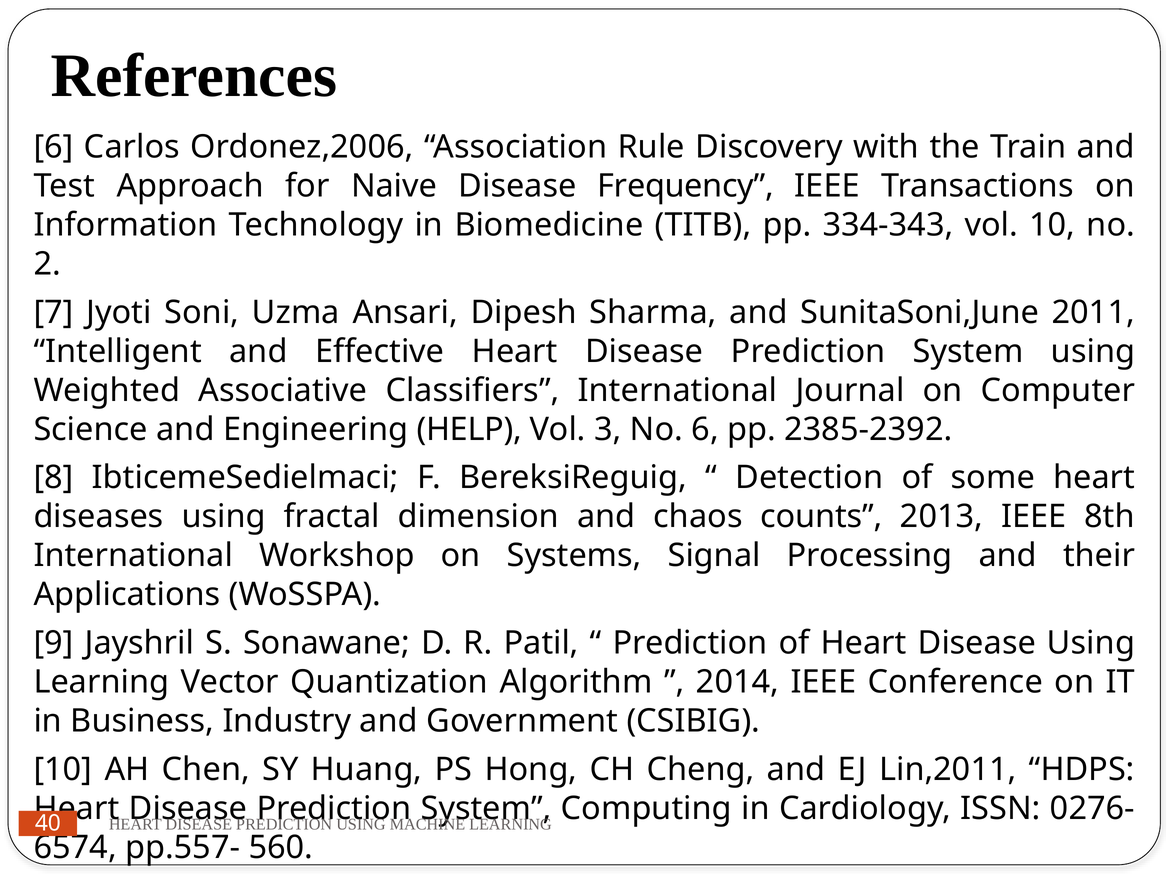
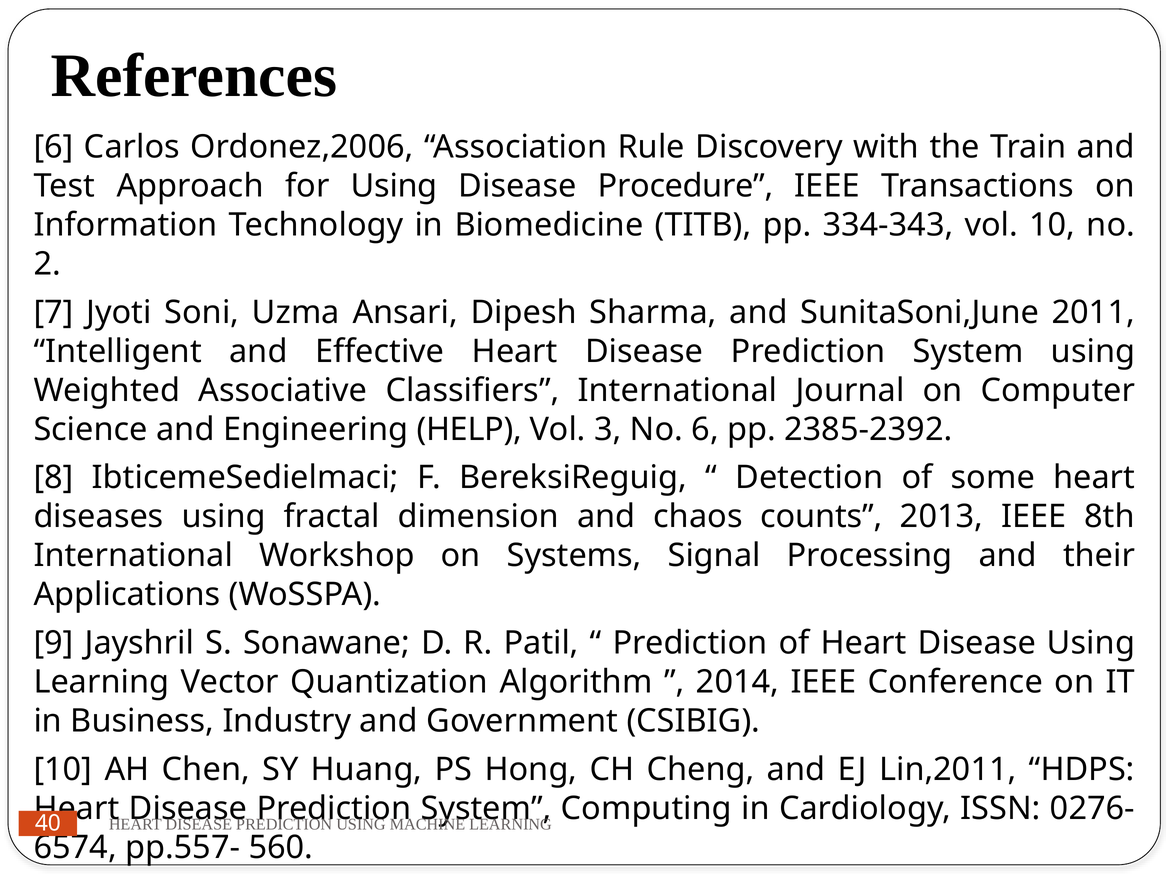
for Naive: Naive -> Using (394, 186)
Frequency: Frequency -> Procedure (686, 186)
